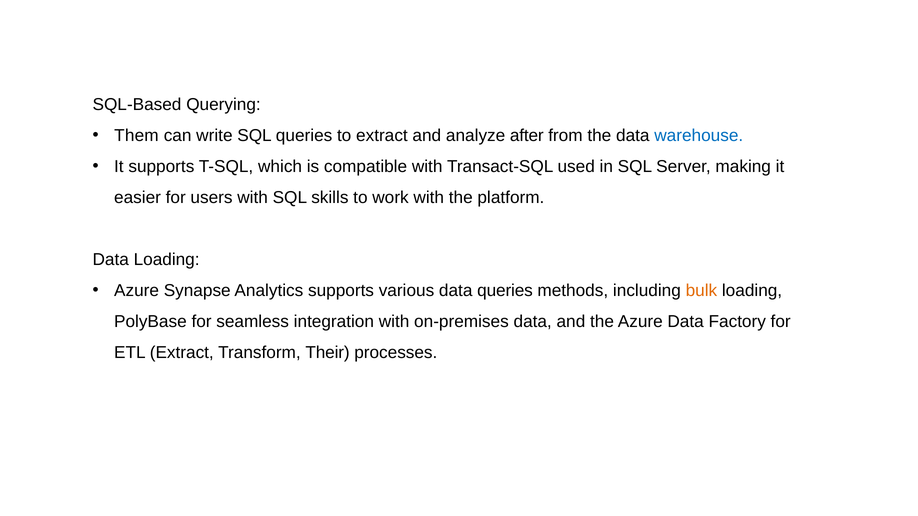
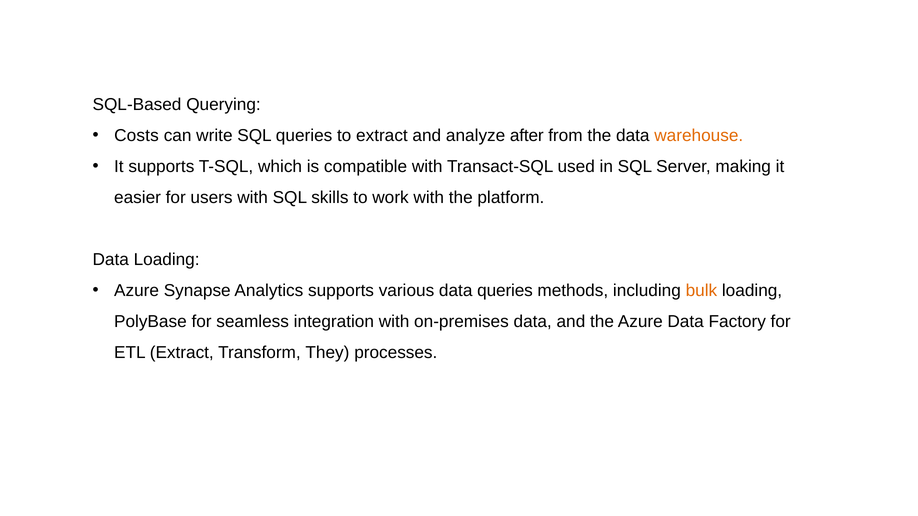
Them: Them -> Costs (136, 136)
warehouse colour: blue -> orange (699, 136)
Their: Their -> They (327, 353)
